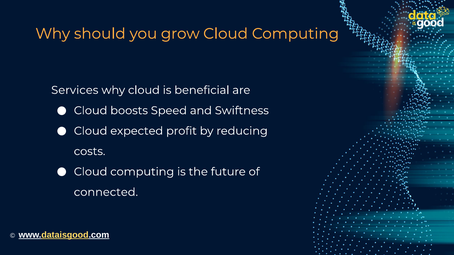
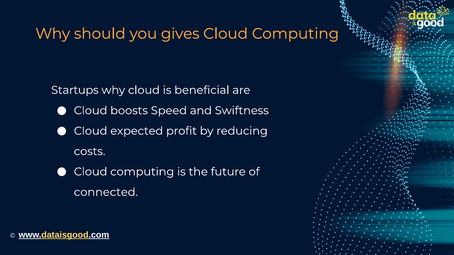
grow: grow -> gives (180, 34)
Services: Services -> Startups (75, 90)
